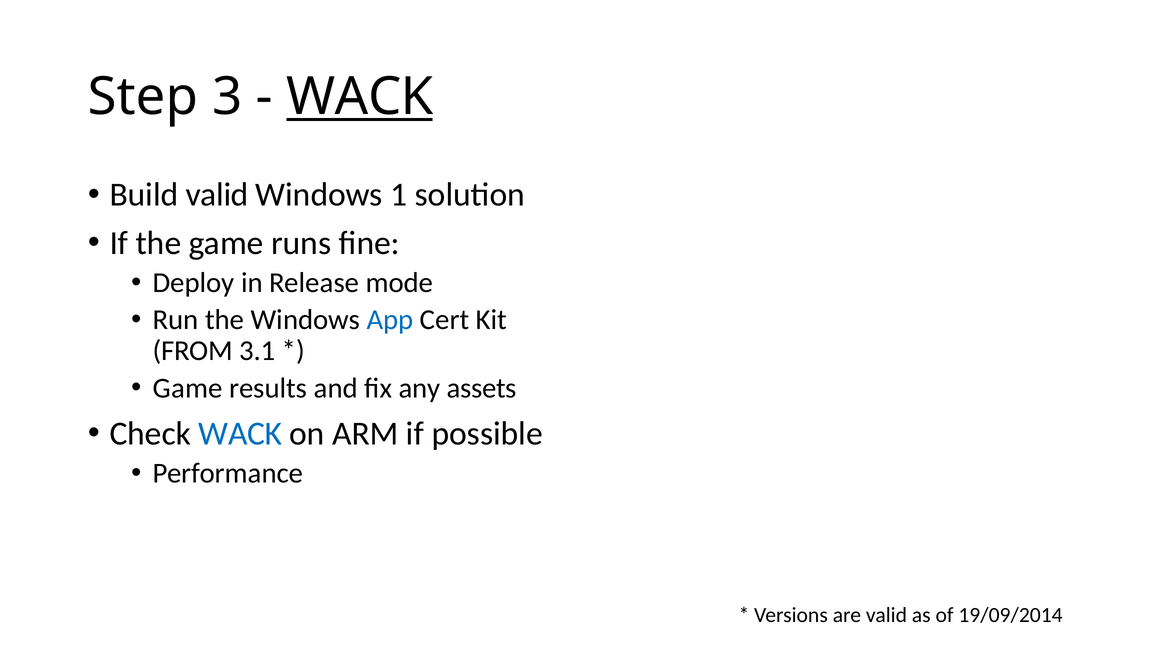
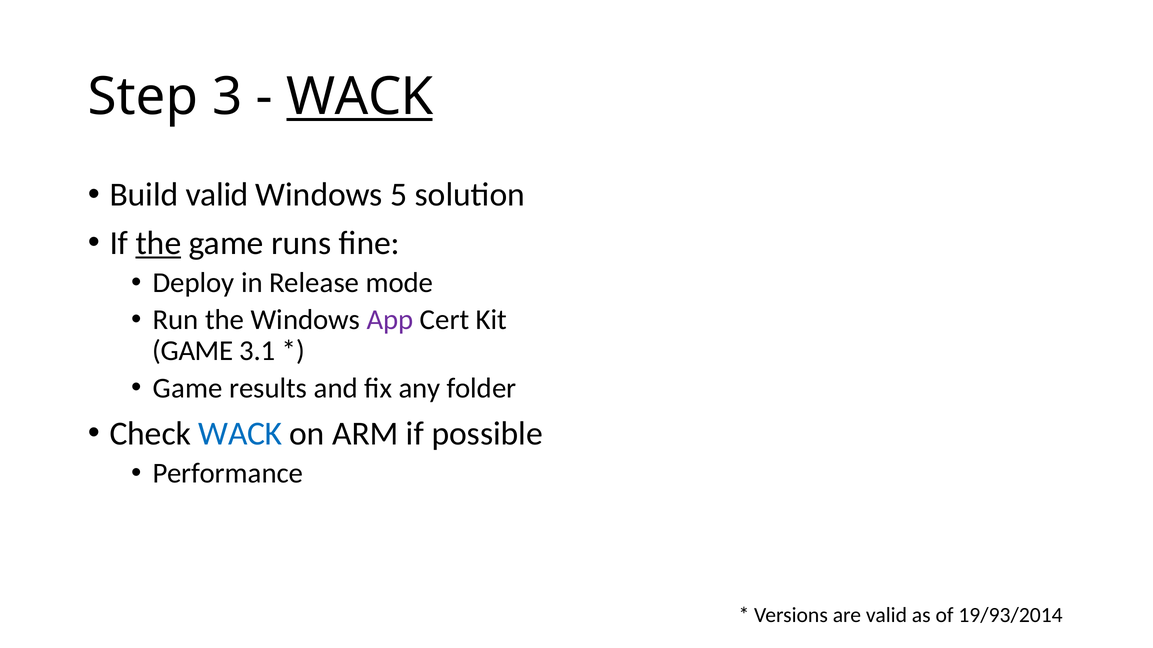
1: 1 -> 5 (399, 195)
the underline: none -> present (158, 243)
App colour: blue -> purple (390, 320)
FROM: FROM -> GAME (193, 351)
assets: assets -> folder (481, 388)
19/09/2014: 19/09/2014 -> 19/93/2014 (1011, 616)
